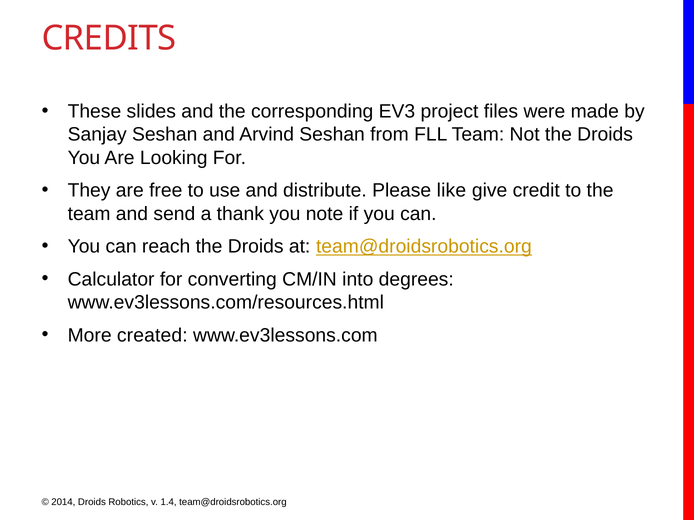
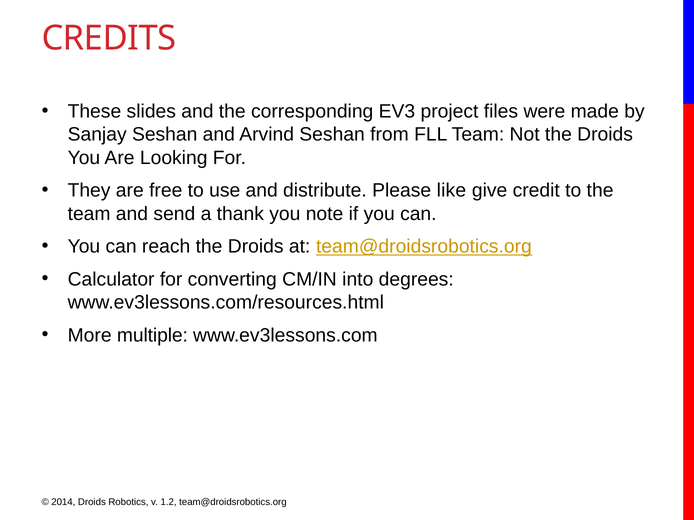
created: created -> multiple (152, 335)
1.4: 1.4 -> 1.2 (169, 503)
